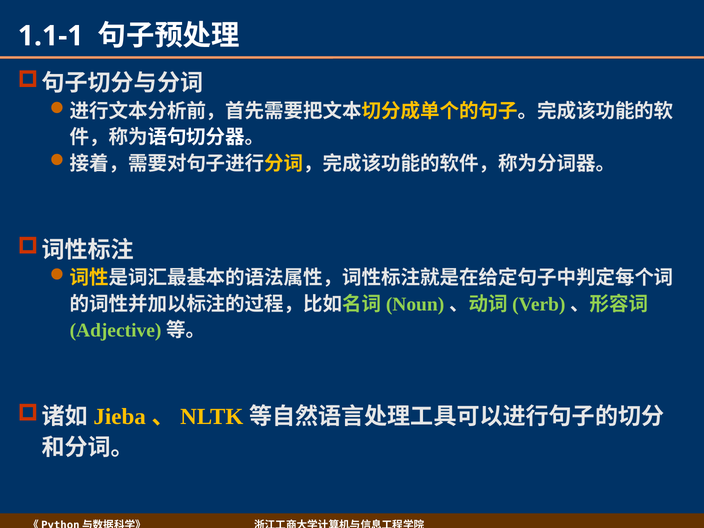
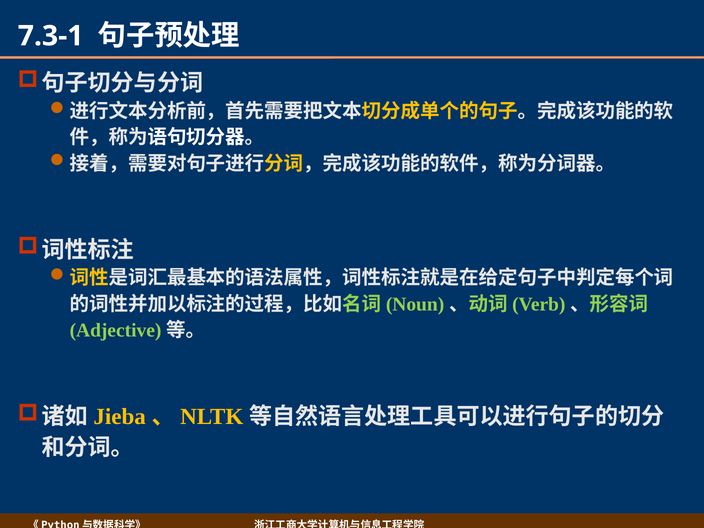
1.1-1: 1.1-1 -> 7.3-1 (51, 36)
